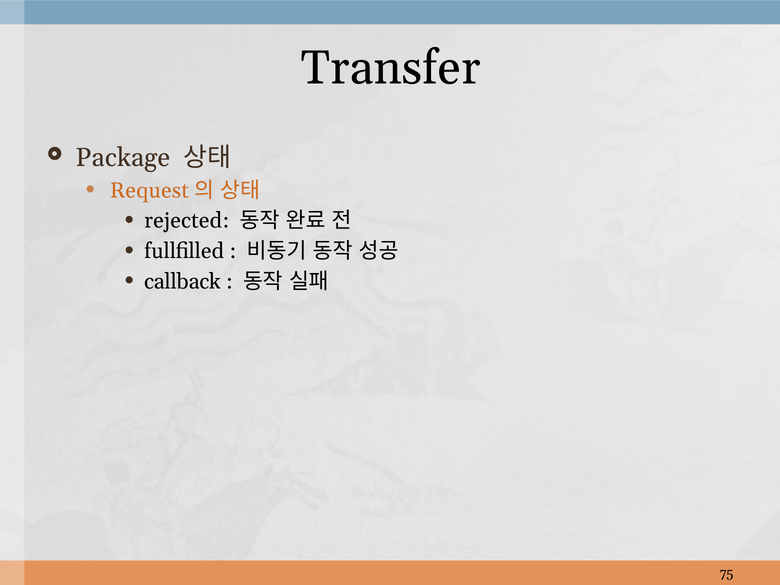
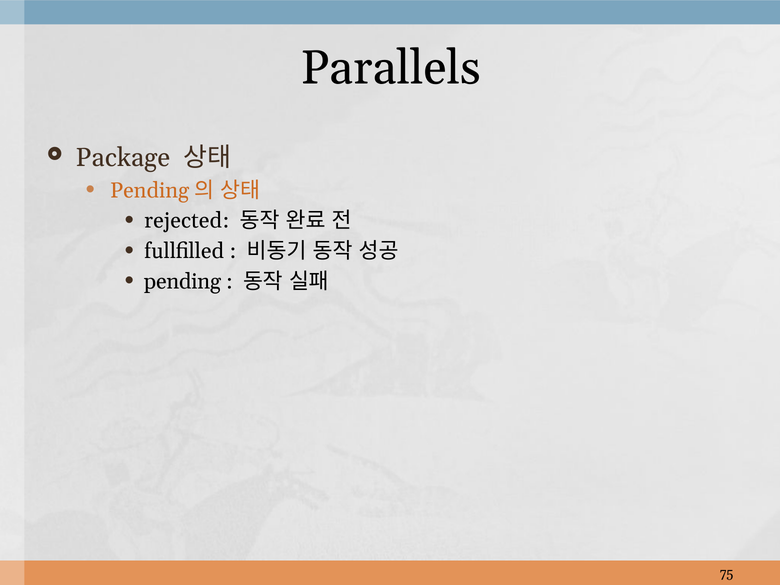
Transfer: Transfer -> Parallels (391, 68)
Request: Request -> Pending (150, 190)
callback: callback -> pending (182, 282)
